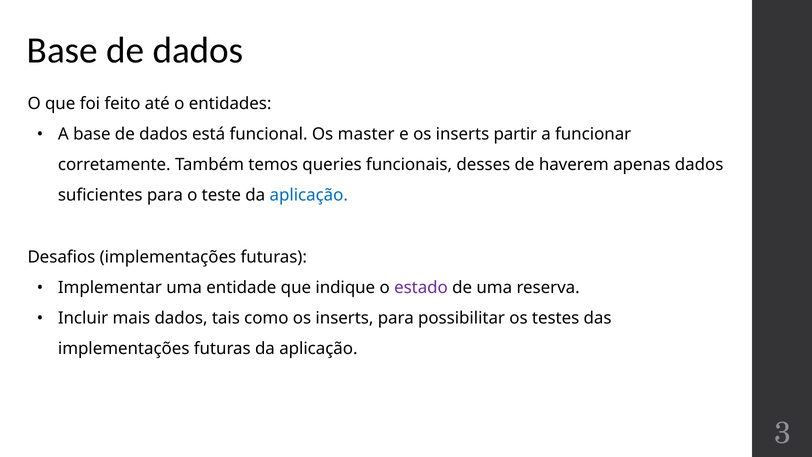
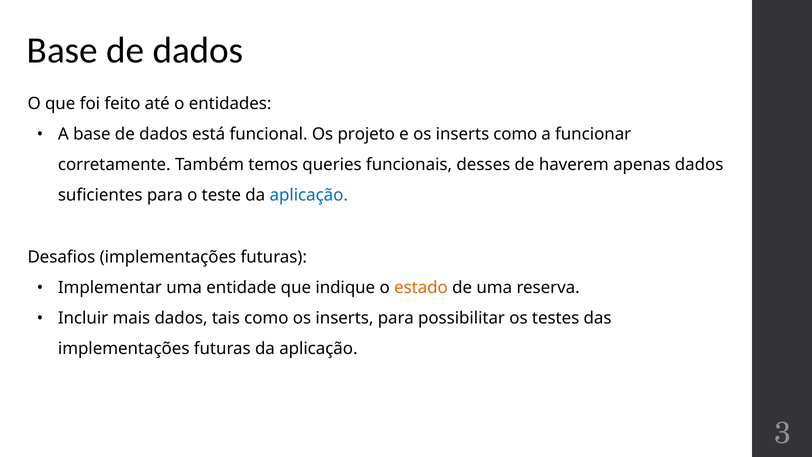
master: master -> projeto (366, 134)
inserts partir: partir -> como (515, 134)
estado colour: purple -> orange (421, 288)
